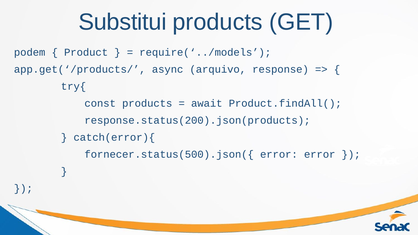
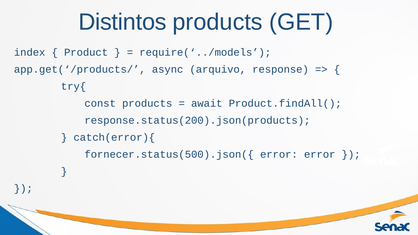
Substitui: Substitui -> Distintos (122, 22)
podem: podem -> index (30, 52)
